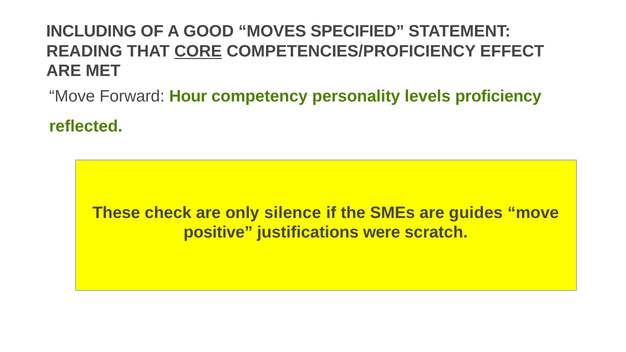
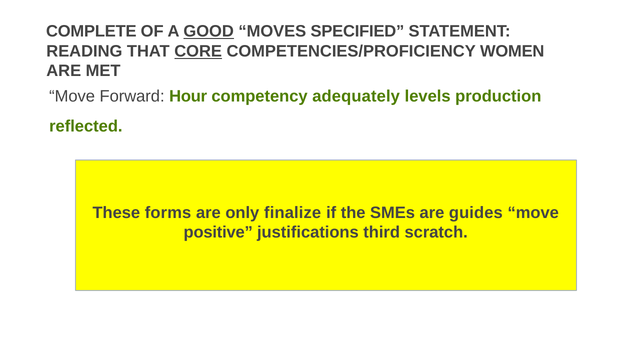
INCLUDING: INCLUDING -> COMPLETE (91, 31)
GOOD underline: none -> present (209, 31)
EFFECT: EFFECT -> WOMEN (512, 51)
personality: personality -> adequately (356, 96)
proficiency: proficiency -> production (498, 96)
check: check -> forms (168, 213)
silence: silence -> finalize (293, 213)
were: were -> third (382, 232)
